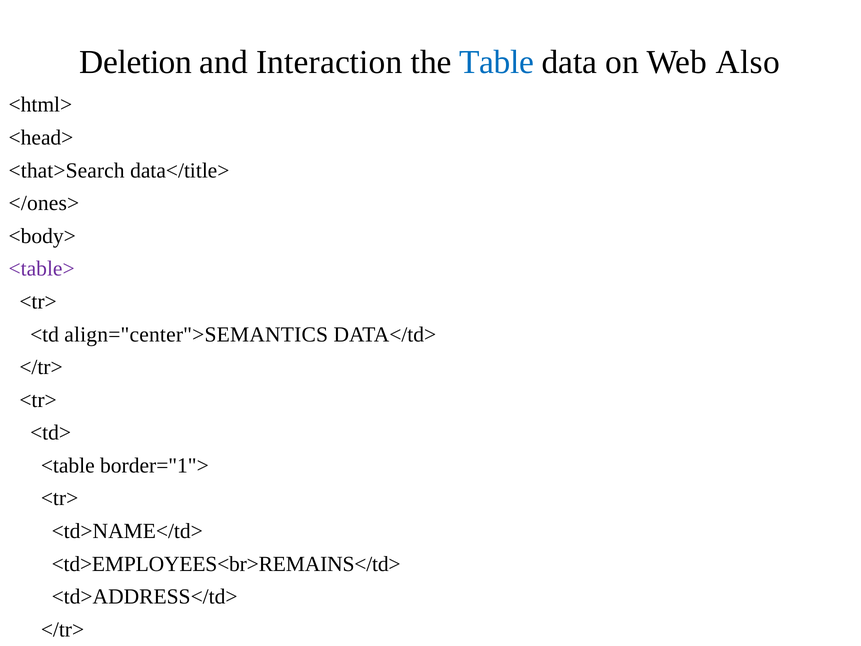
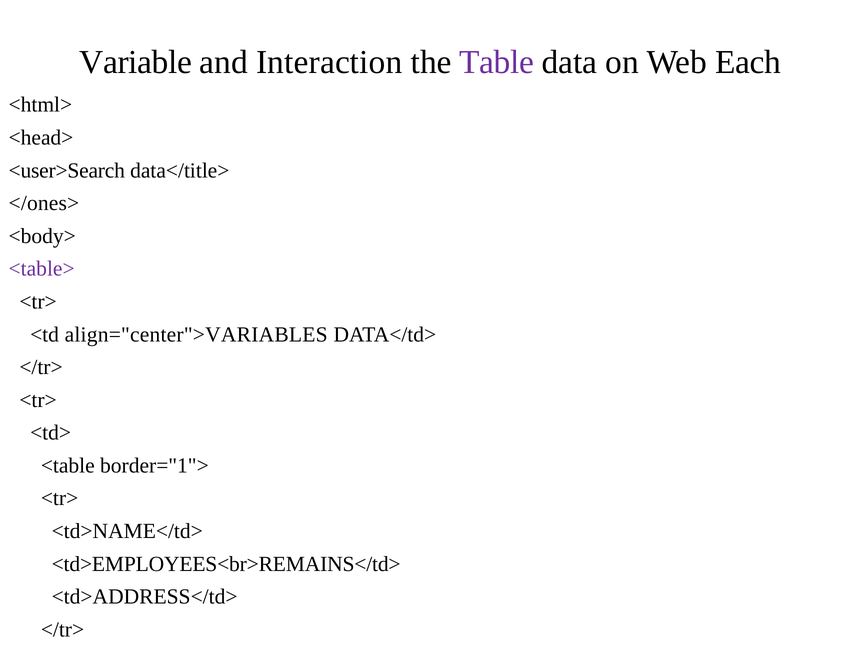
Deletion: Deletion -> Variable (136, 62)
Table colour: blue -> purple (496, 62)
Also: Also -> Each (748, 62)
<that>Search: <that>Search -> <user>Search (67, 170)
align="center">SEMANTICS: align="center">SEMANTICS -> align="center">VARIABLES (196, 334)
